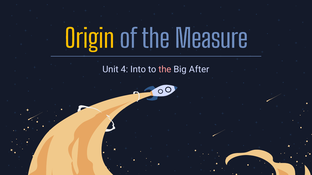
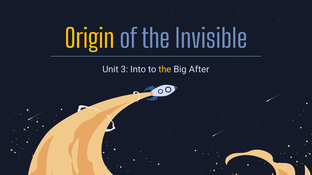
Measure: Measure -> Invisible (211, 39)
4: 4 -> 3 (124, 70)
the colour: pink -> yellow (165, 70)
